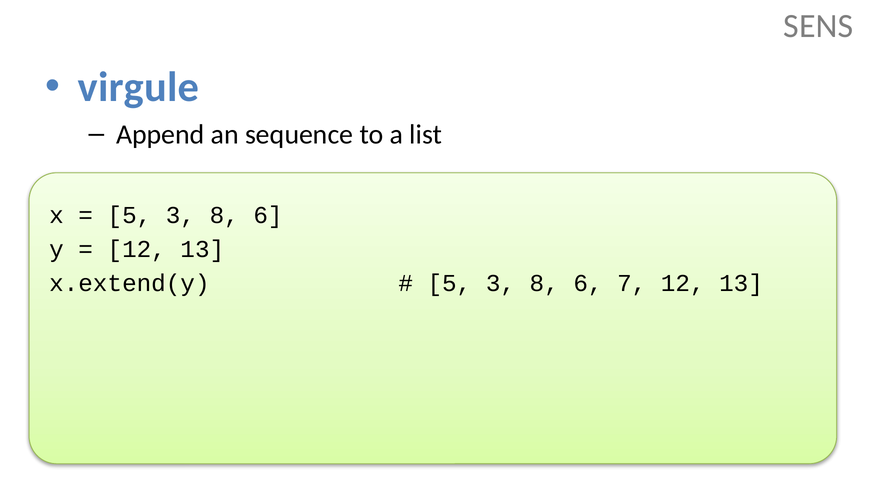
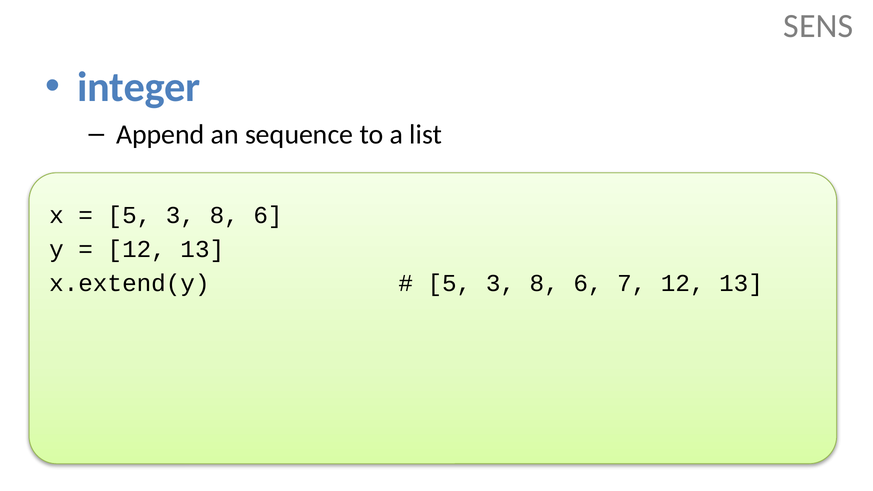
virgule: virgule -> integer (139, 87)
